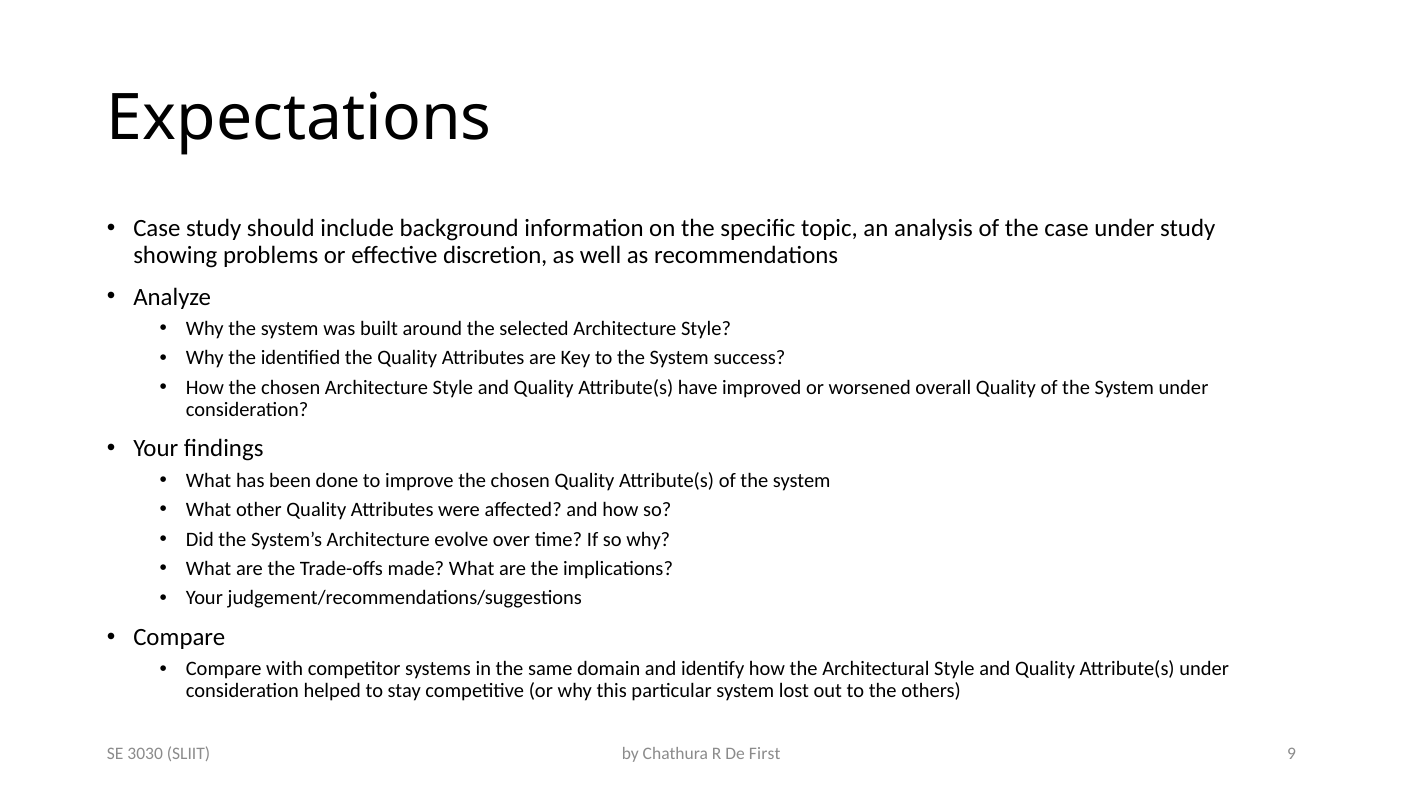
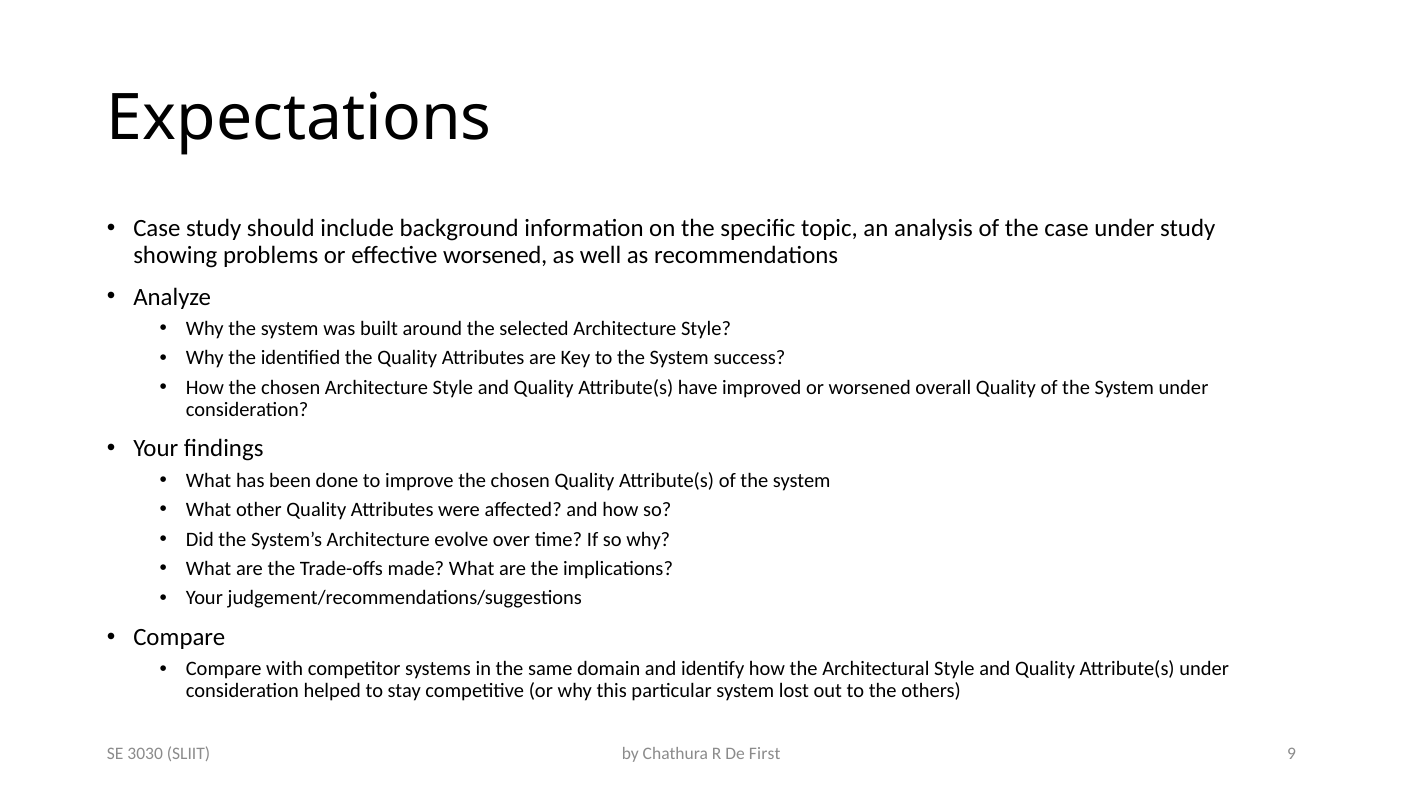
effective discretion: discretion -> worsened (495, 255)
